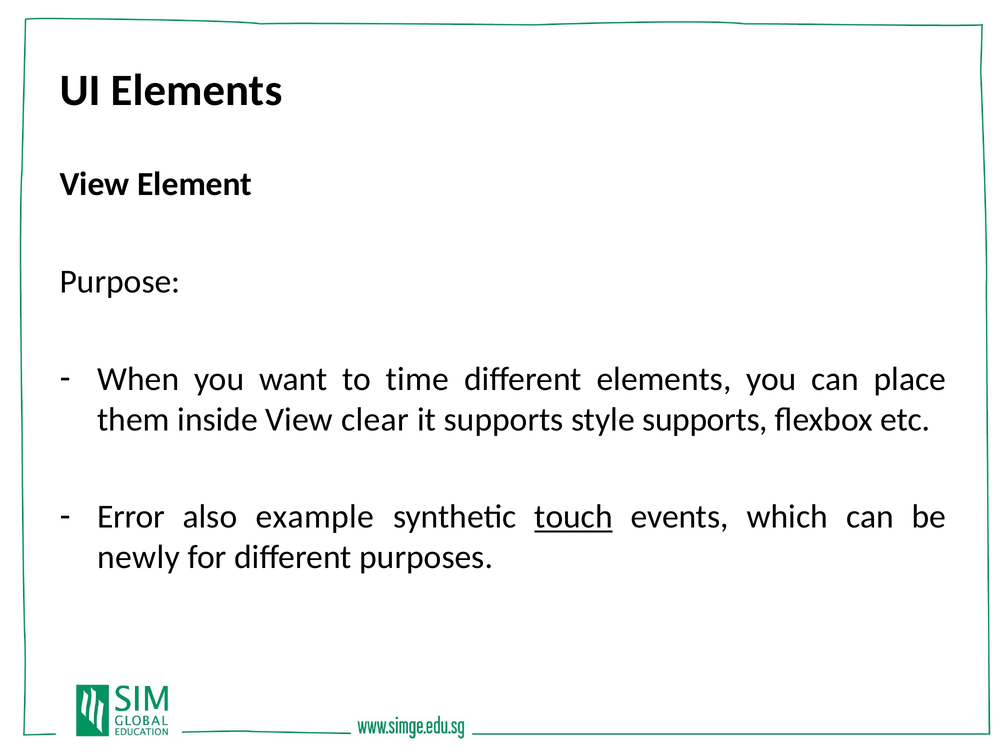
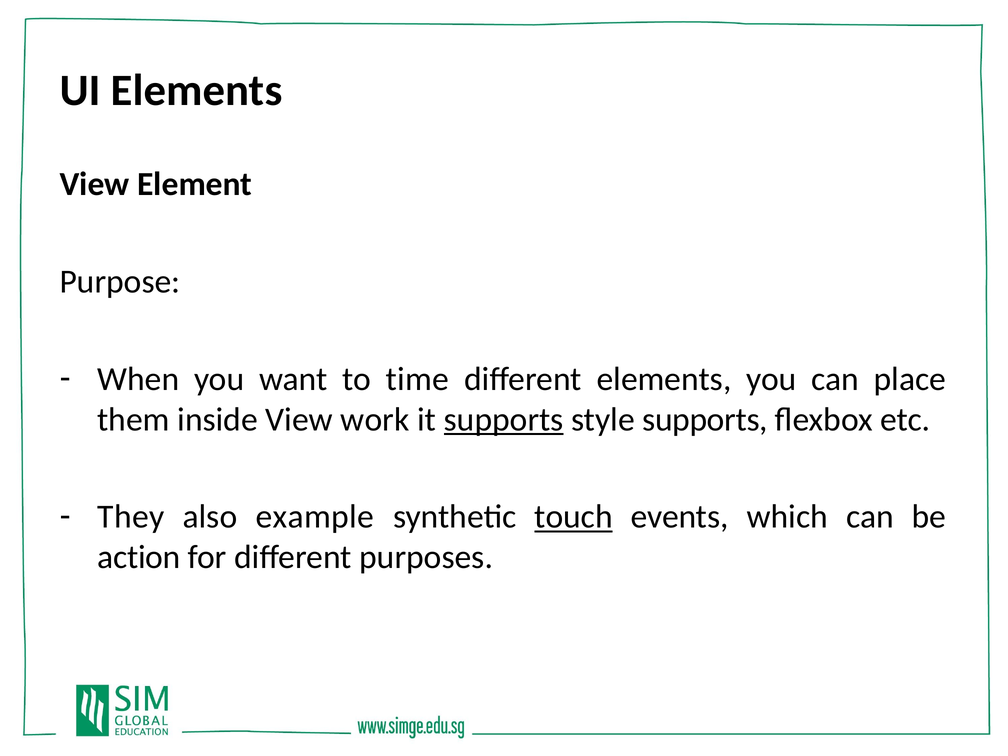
clear: clear -> work (375, 419)
supports underline: none -> present (504, 419)
Error: Error -> They (131, 517)
newly: newly -> action (139, 557)
